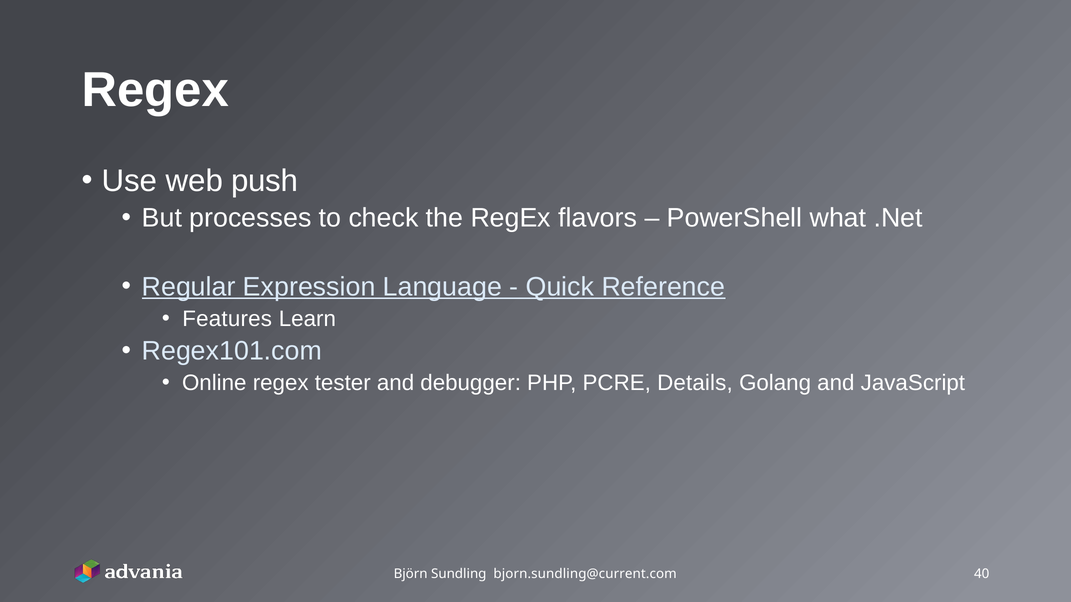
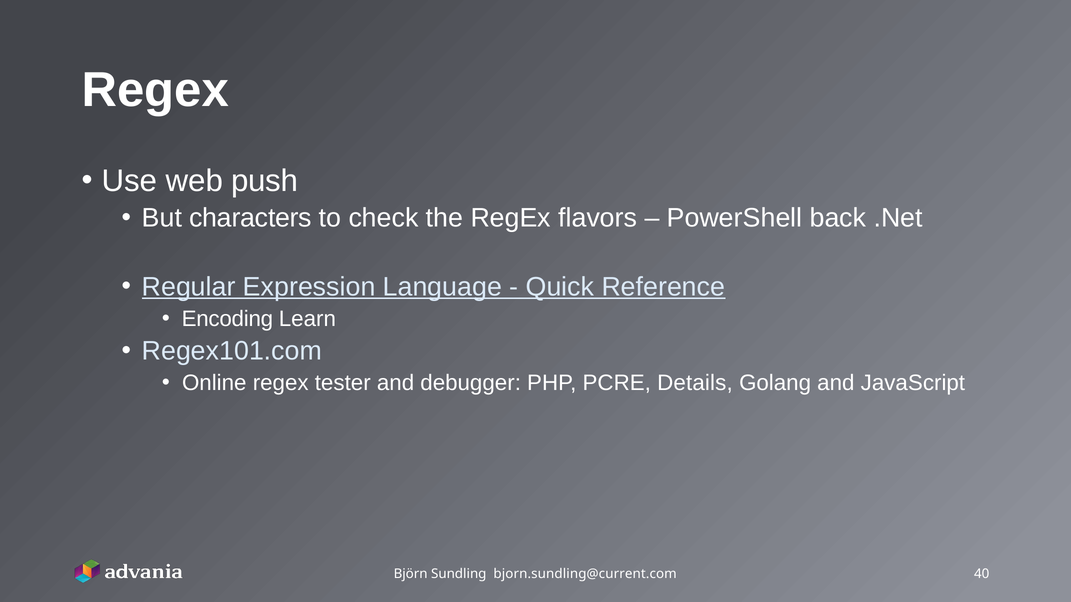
processes: processes -> characters (251, 218)
what: what -> back (838, 218)
Features: Features -> Encoding (227, 319)
